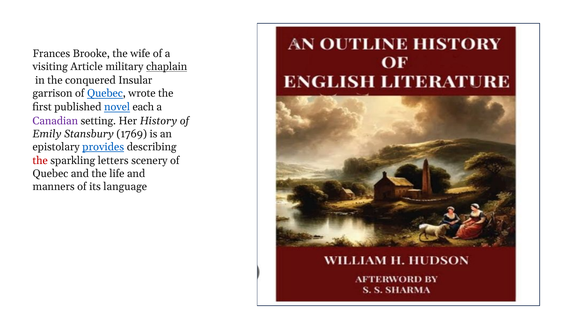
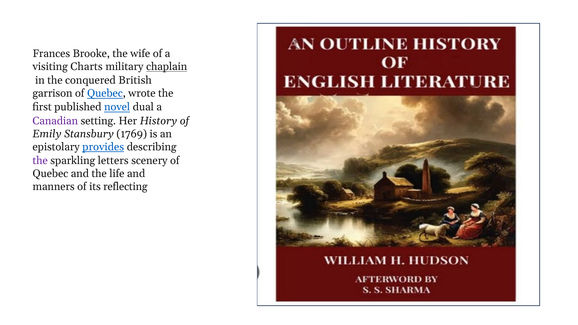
Article: Article -> Charts (87, 67)
Insular: Insular -> British (135, 80)
each: each -> dual (143, 107)
the colour: red -> purple (40, 161)
language: language -> reflecting (125, 187)
